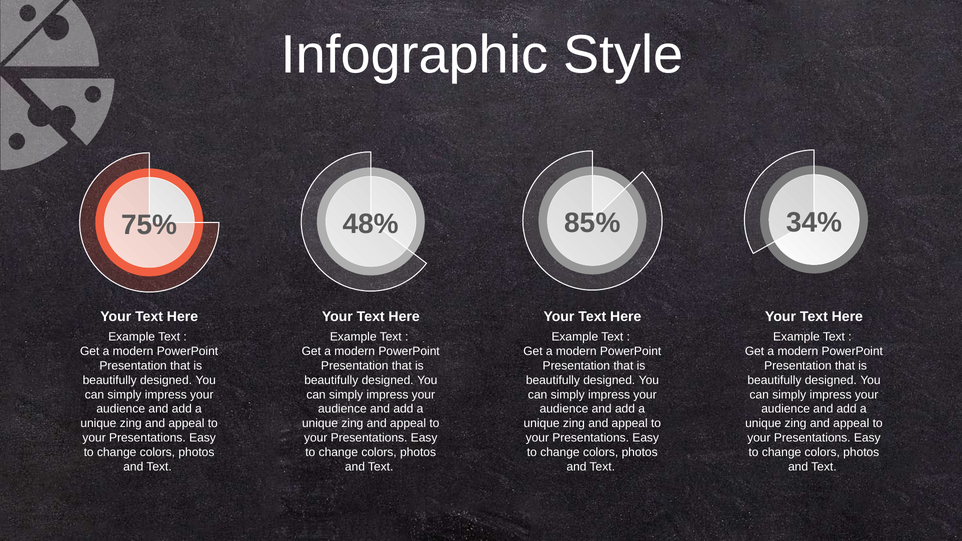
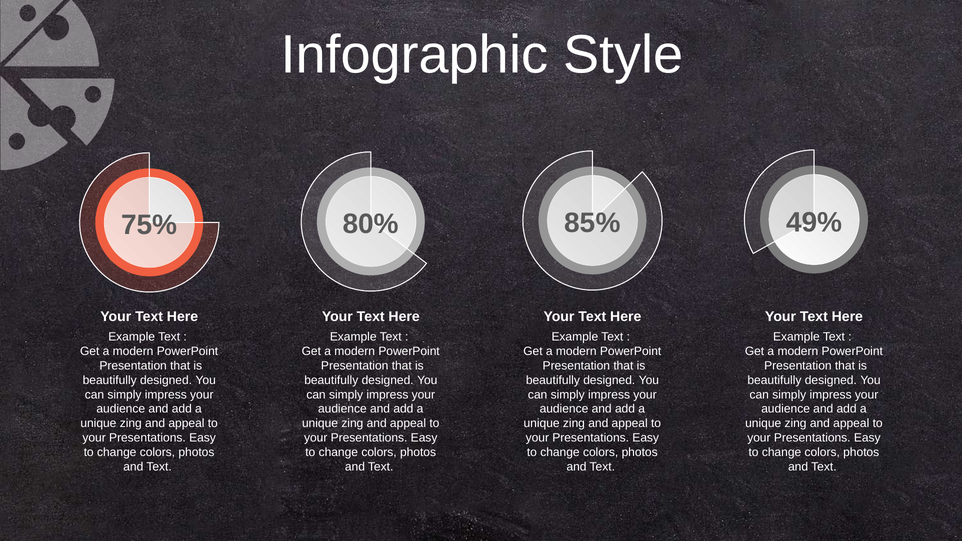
48%: 48% -> 80% (371, 224)
34%: 34% -> 49% (814, 222)
